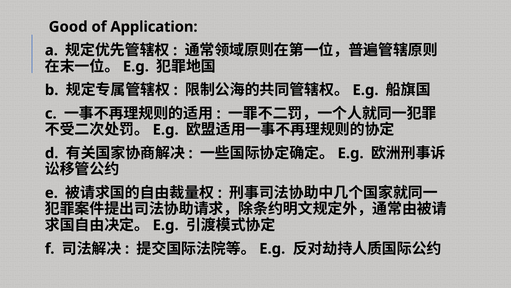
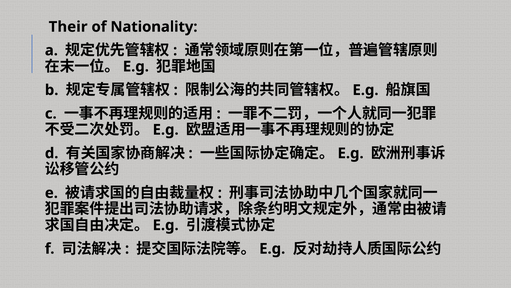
Good: Good -> Their (68, 27)
Application: Application -> Nationality (154, 27)
